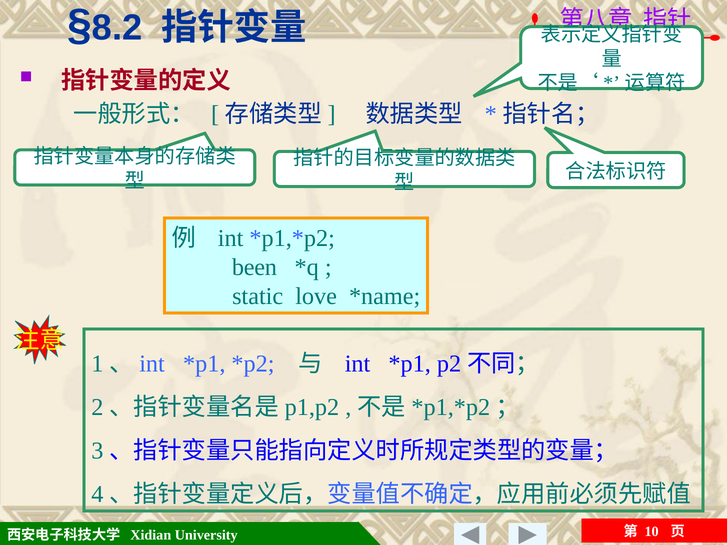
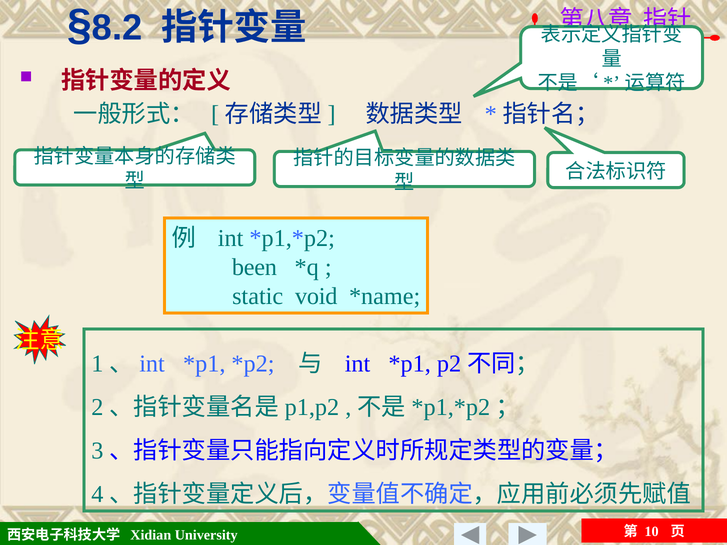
love: love -> void (316, 296)
